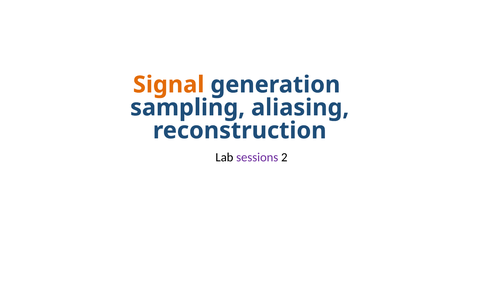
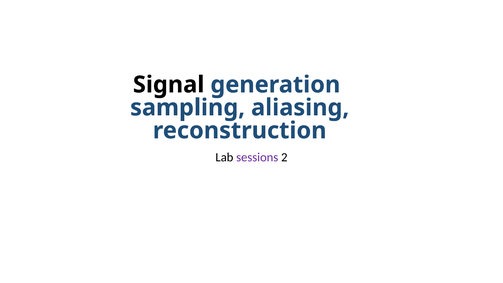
Signal colour: orange -> black (169, 85)
